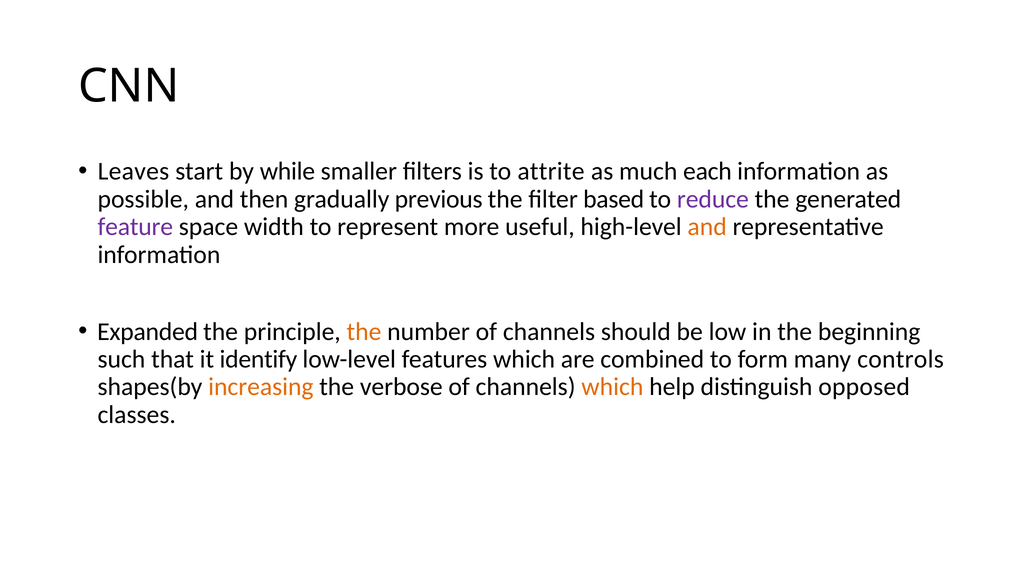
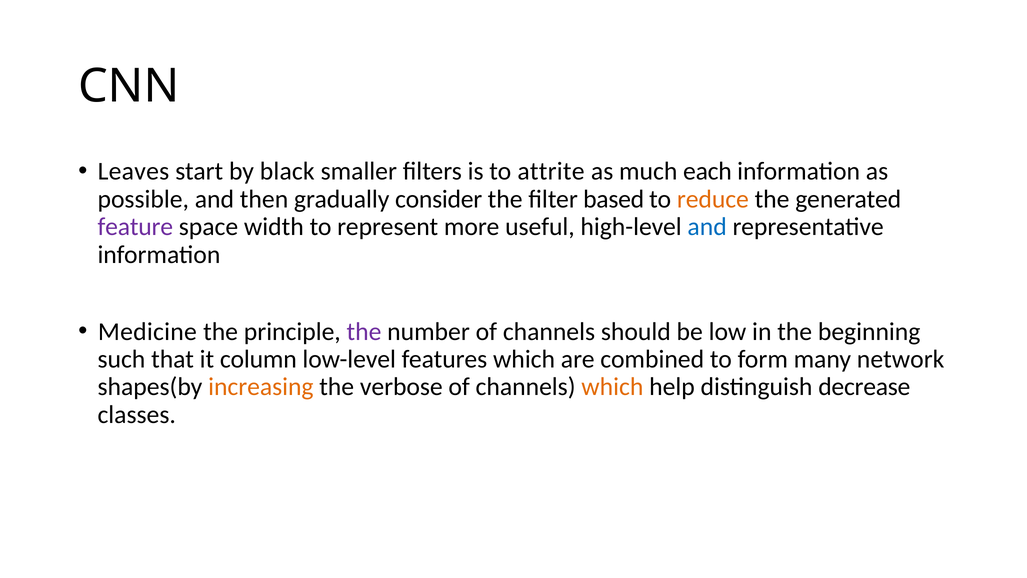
while: while -> black (287, 171)
previous: previous -> consider (439, 199)
reduce colour: purple -> orange (713, 199)
and colour: orange -> blue (707, 227)
Expanded: Expanded -> Medicine (147, 331)
the colour: orange -> purple (364, 331)
identify: identify -> column (258, 359)
controls: controls -> network (901, 359)
opposed: opposed -> decrease (864, 387)
